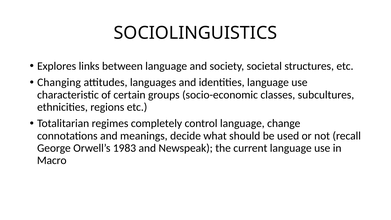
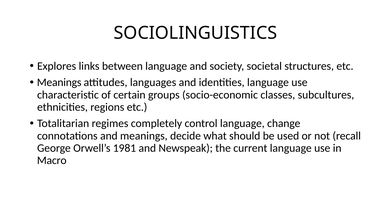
Changing: Changing -> Meanings (59, 82)
1983: 1983 -> 1981 (125, 148)
